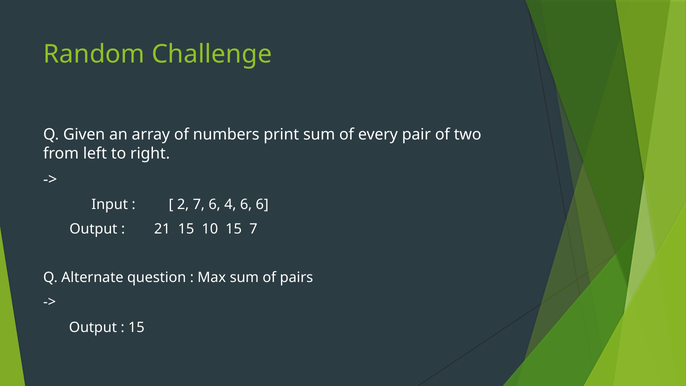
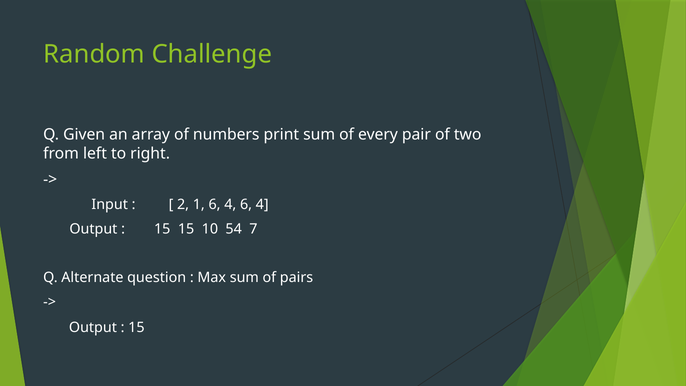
2 7: 7 -> 1 (199, 205)
4 6 6: 6 -> 4 (262, 205)
21: 21 -> 15 (162, 229)
10 15: 15 -> 54 (234, 229)
